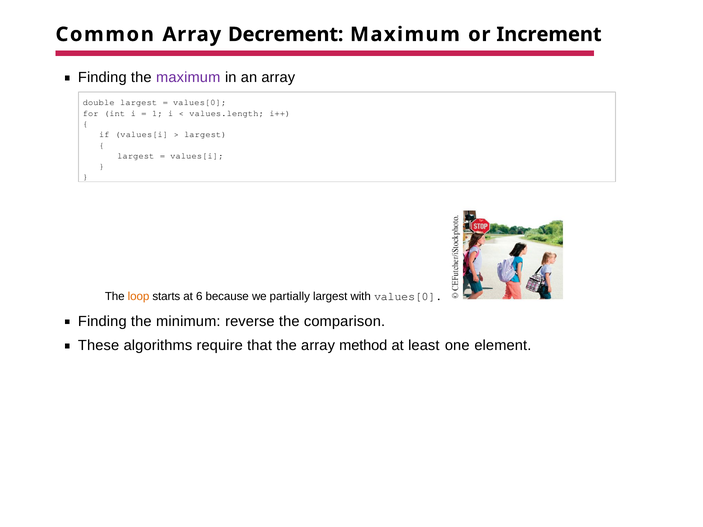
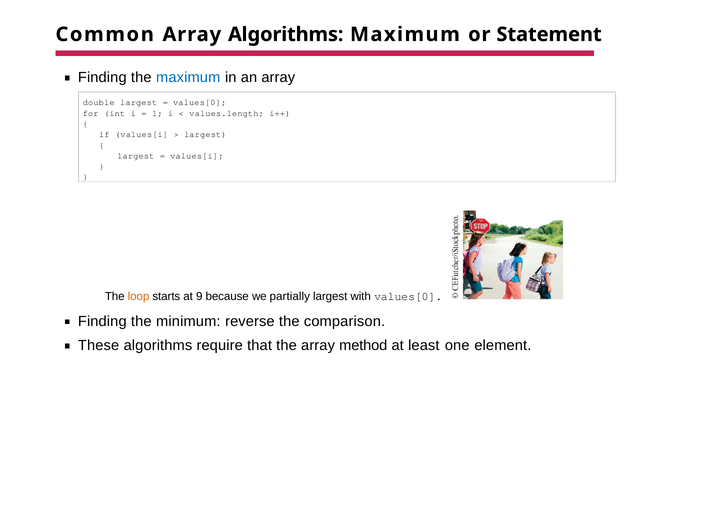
Array Decrement: Decrement -> Algorithms (286, 34)
Increment: Increment -> Statement (549, 34)
maximum colour: purple -> blue (188, 78)
6: 6 -> 9 (199, 296)
